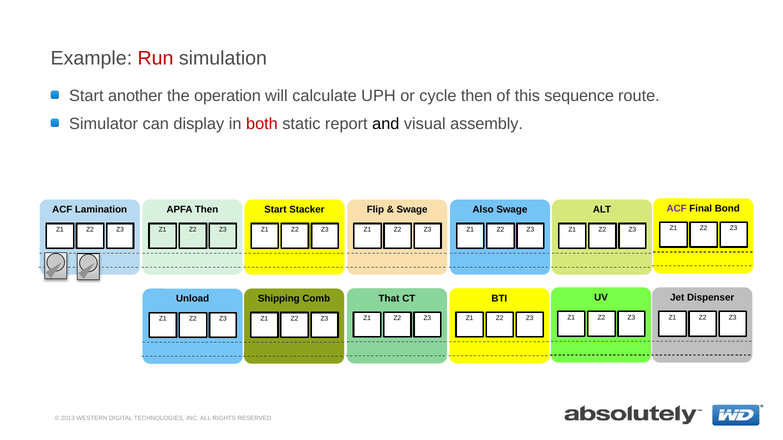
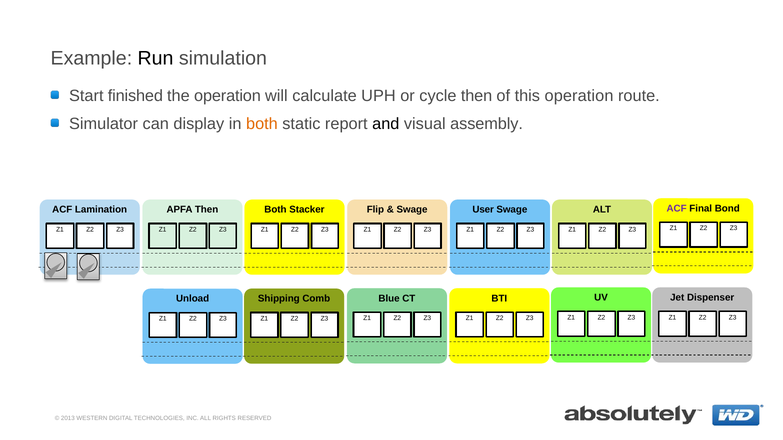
Run colour: red -> black (156, 59)
another: another -> finished (135, 96)
this sequence: sequence -> operation (579, 96)
both colour: red -> orange (262, 124)
Start: Start -> Both (275, 210)
Also: Also -> User (483, 210)
That: That -> Blue (389, 299)
